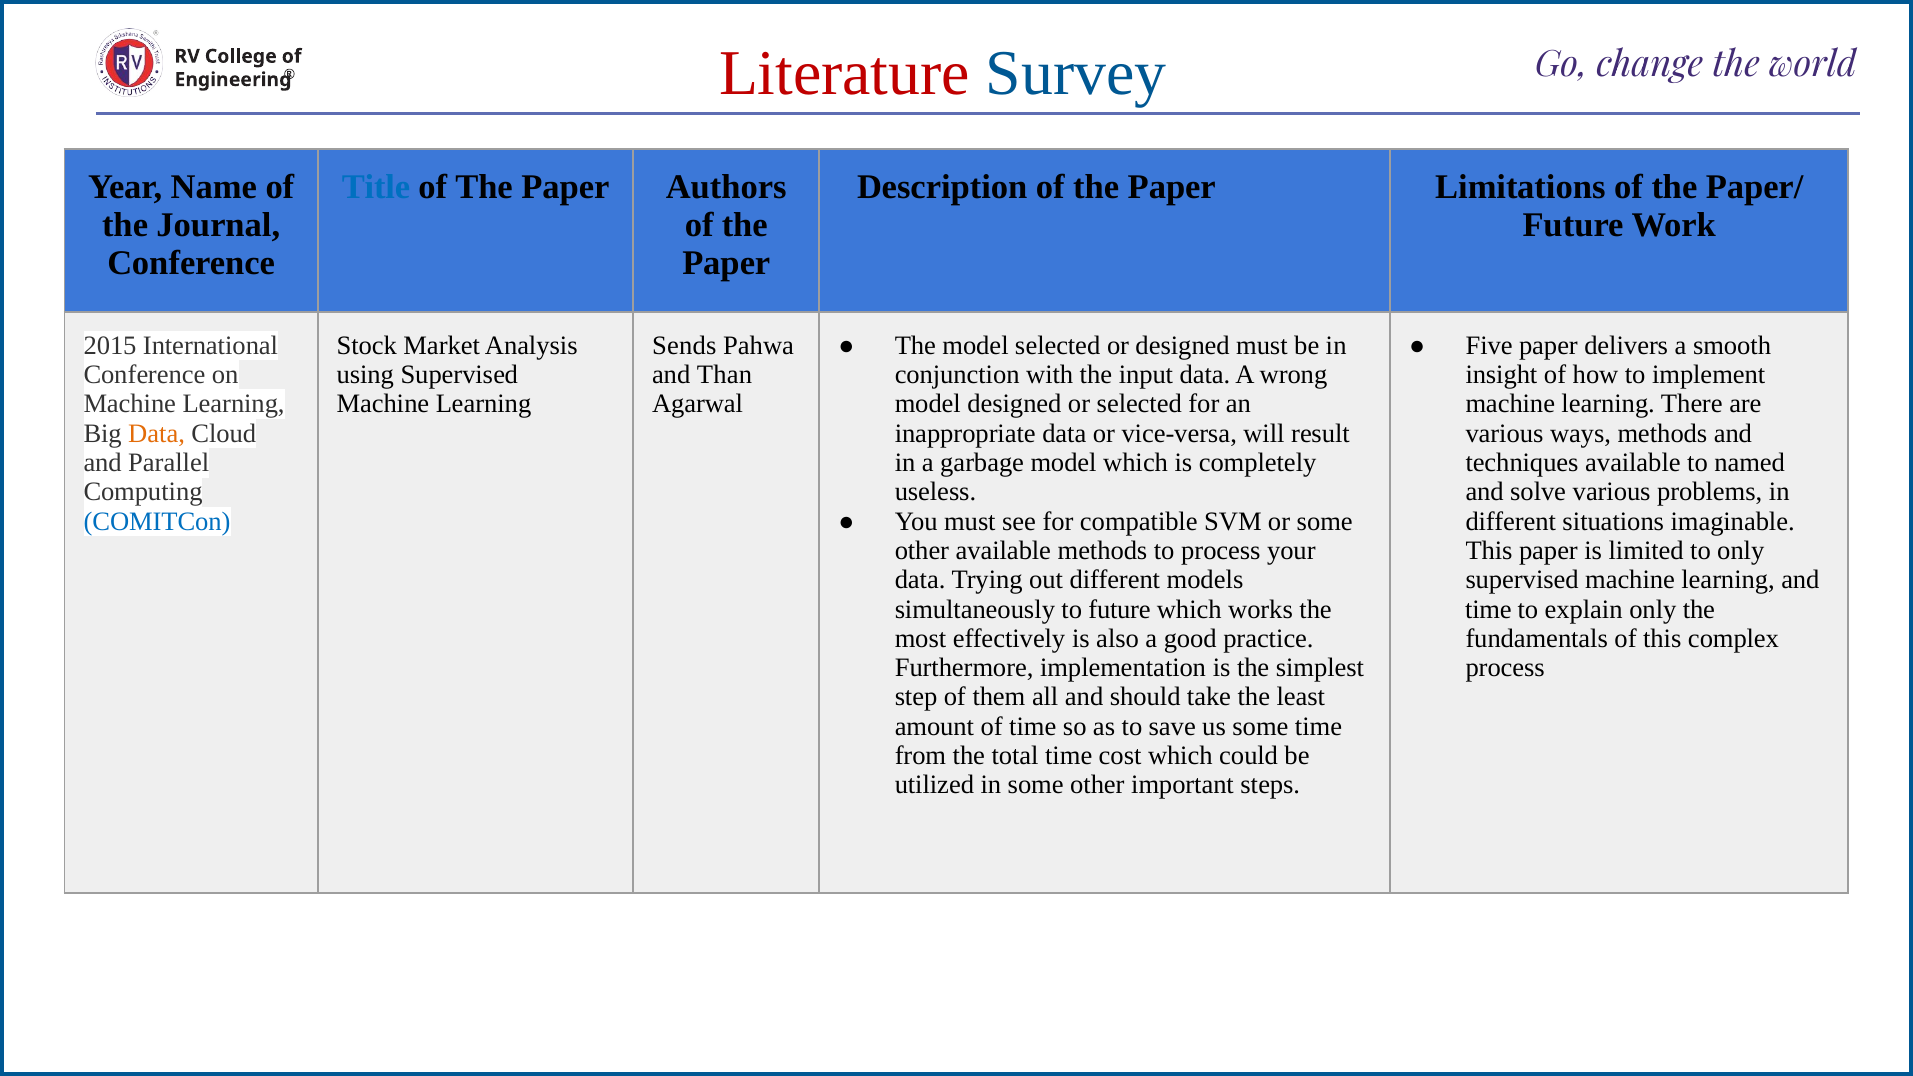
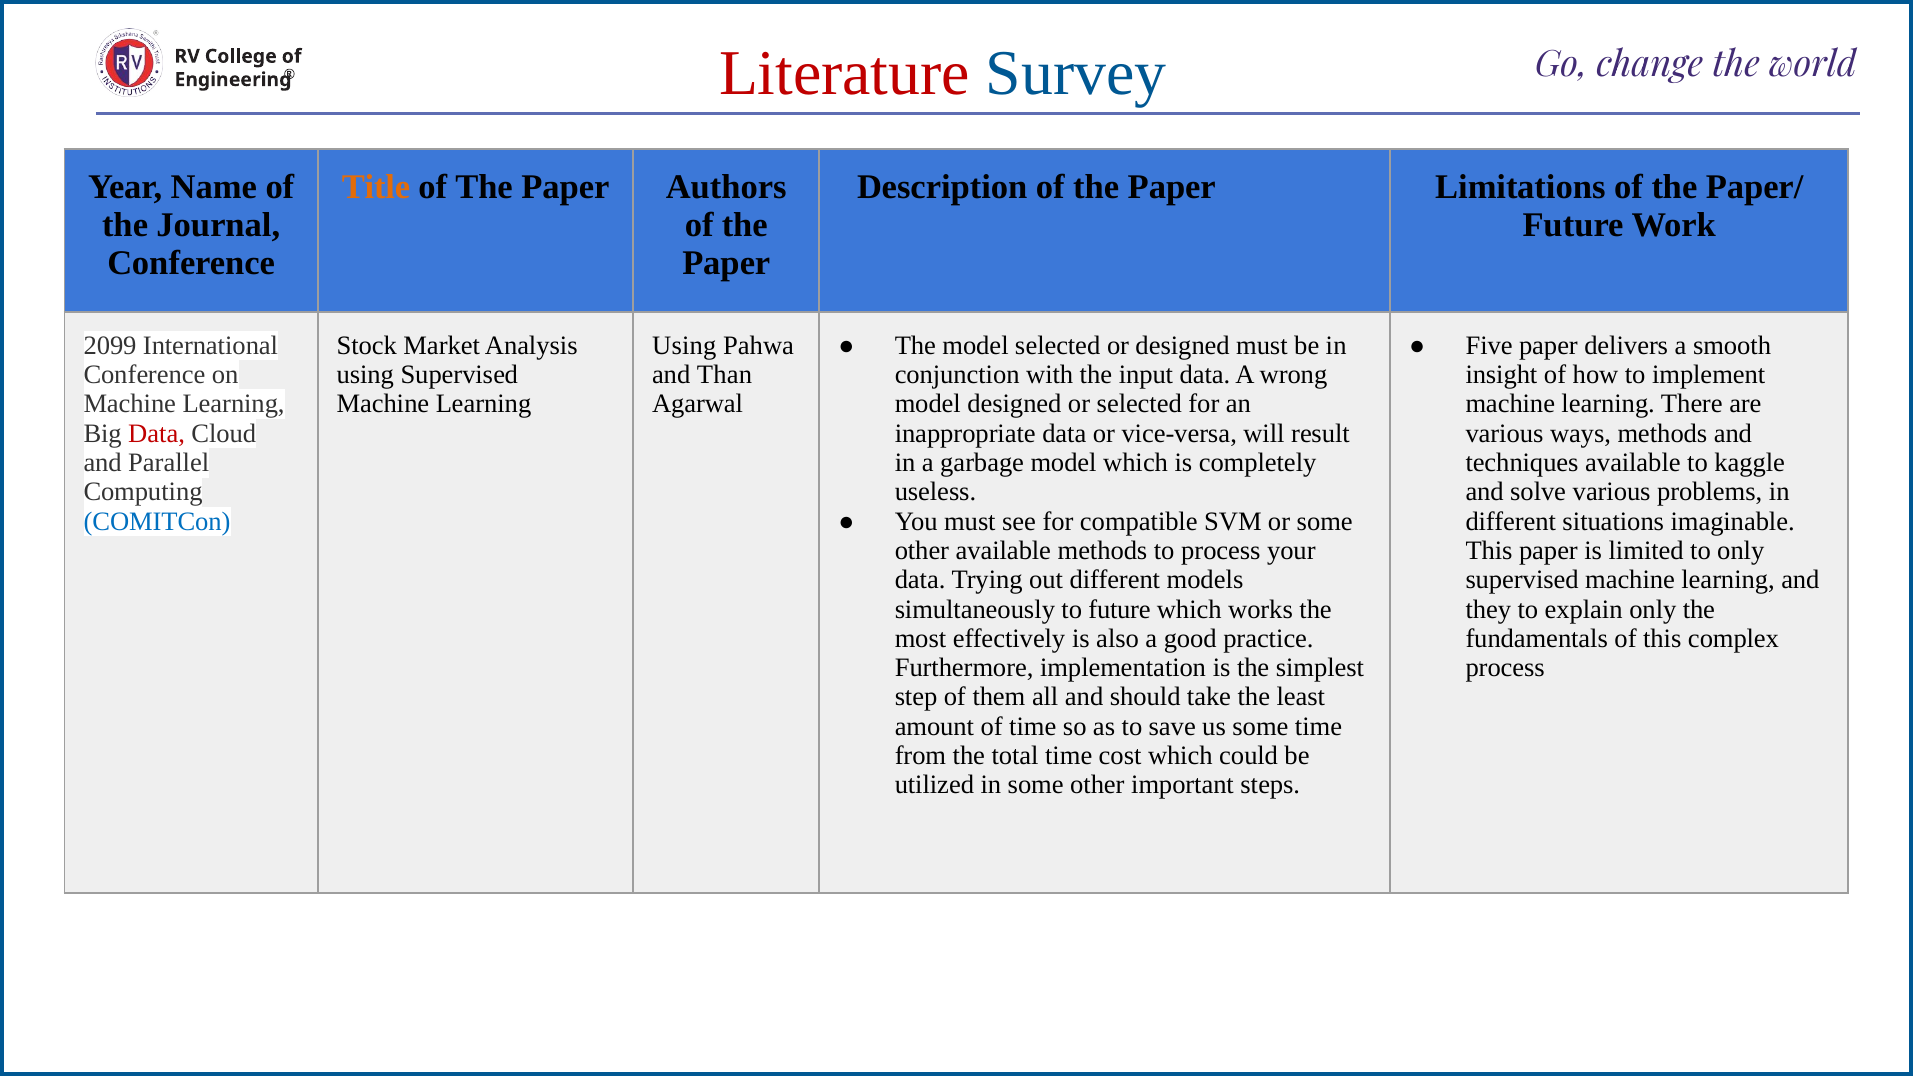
Title colour: blue -> orange (376, 187)
2015: 2015 -> 2099 (110, 346)
Sends: Sends -> Using (684, 346)
Data colour: orange -> red (157, 434)
named: named -> kaggle (1750, 463)
time: time -> they (1488, 609)
